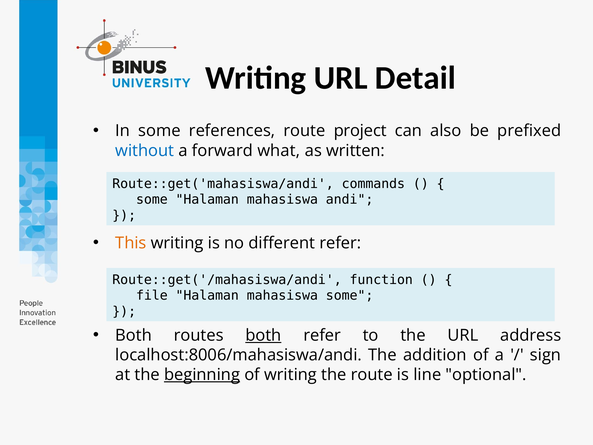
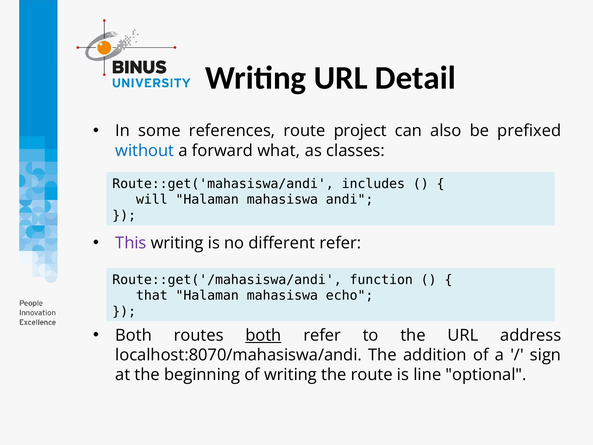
written: written -> classes (356, 151)
commands: commands -> includes (373, 184)
some: some -> will (152, 199)
This colour: orange -> purple (131, 243)
file: file -> that (152, 295)
mahasiswa some: some -> echo (350, 295)
localhost:8006/mahasiswa/andi: localhost:8006/mahasiswa/andi -> localhost:8070/mahasiswa/andi (239, 355)
beginning underline: present -> none (202, 375)
